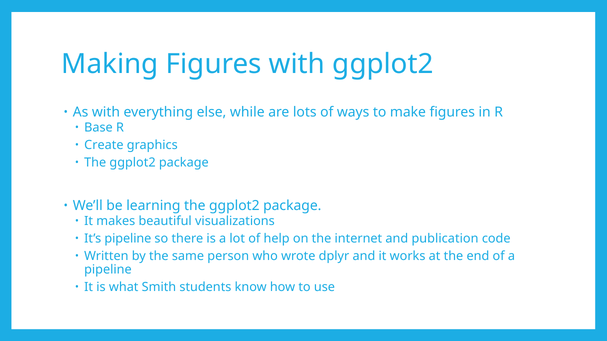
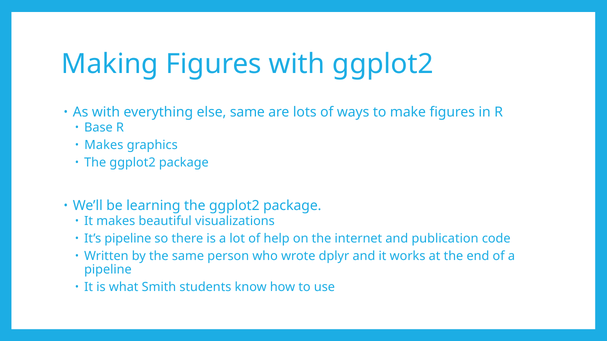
else while: while -> same (247, 112)
Create: Create -> Makes (104, 145)
